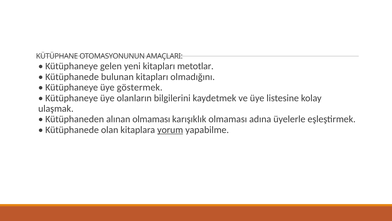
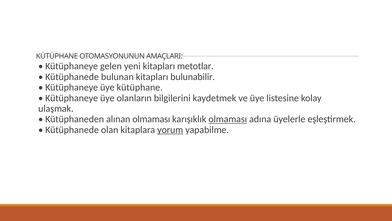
olmadığını: olmadığını -> bulunabilir (193, 77)
üye göstermek: göstermek -> kütüphane (140, 87)
olmaması underline: none -> present (228, 119)
